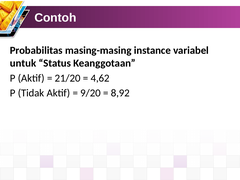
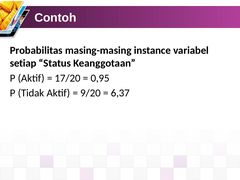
untuk: untuk -> setiap (23, 63)
21/20: 21/20 -> 17/20 (68, 78)
4,62: 4,62 -> 0,95 (100, 78)
8,92: 8,92 -> 6,37 (120, 93)
